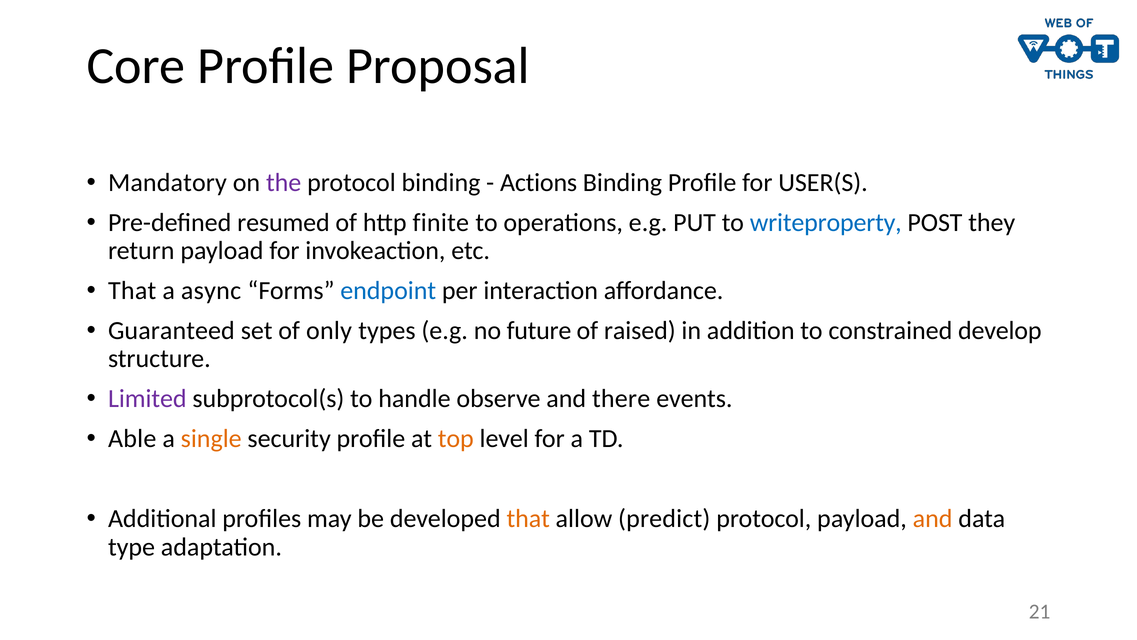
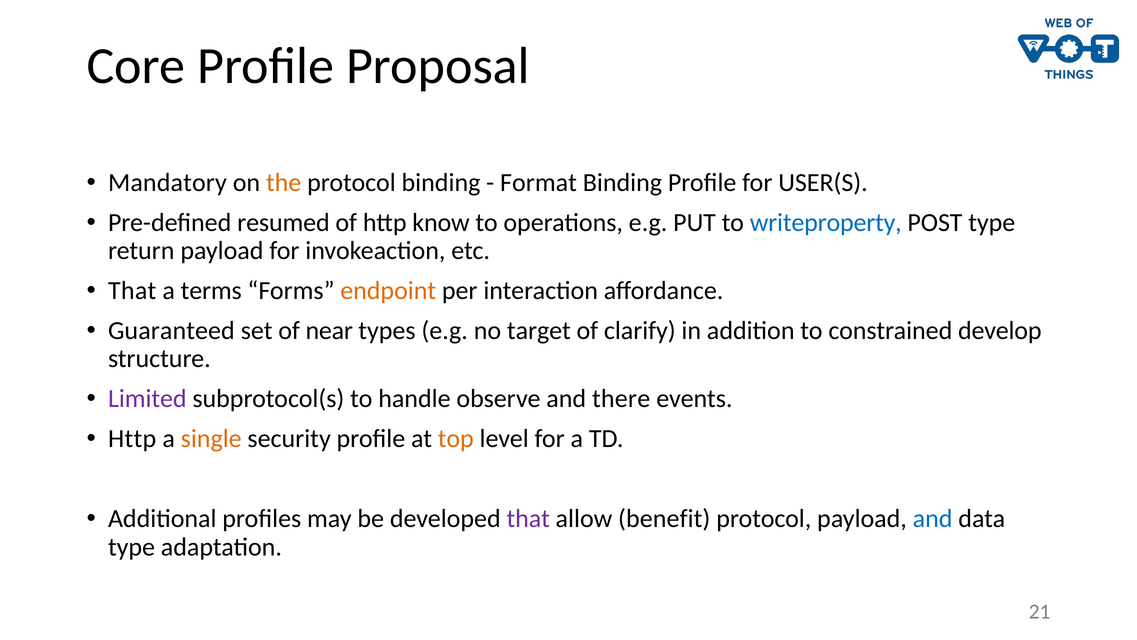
the colour: purple -> orange (284, 182)
Actions: Actions -> Format (539, 182)
finite: finite -> know (441, 222)
POST they: they -> type (992, 222)
async: async -> terms (211, 290)
endpoint colour: blue -> orange (388, 290)
only: only -> near (329, 330)
future: future -> target (539, 330)
raised: raised -> clarify (640, 330)
Able: Able -> Http (132, 439)
that colour: orange -> purple (528, 518)
predict: predict -> benefit (664, 518)
and colour: orange -> blue (933, 518)
